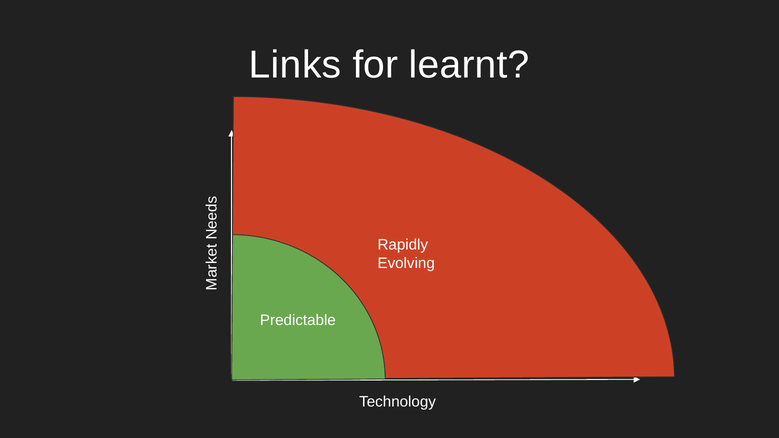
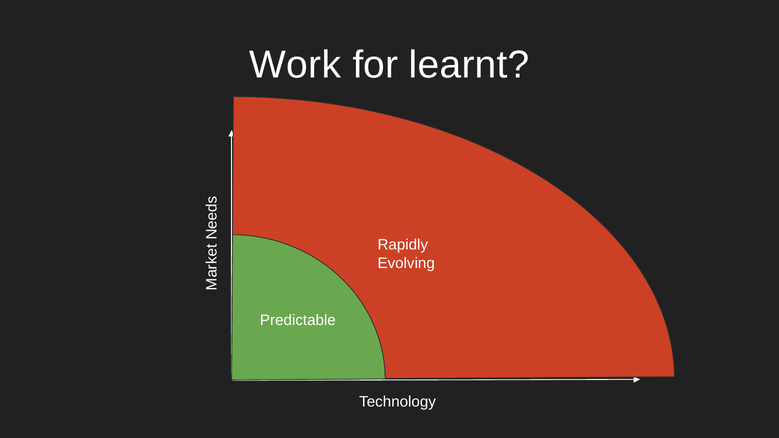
Links: Links -> Work (295, 65)
